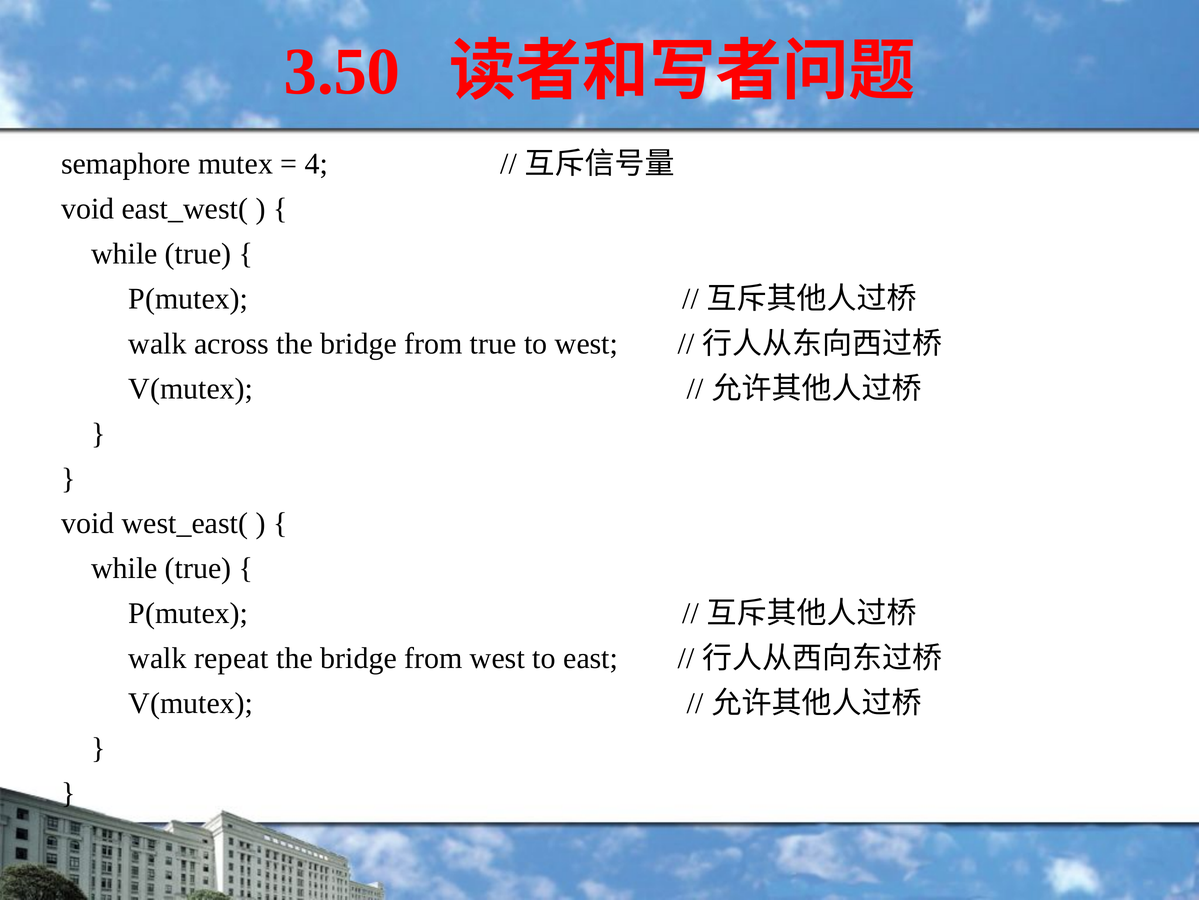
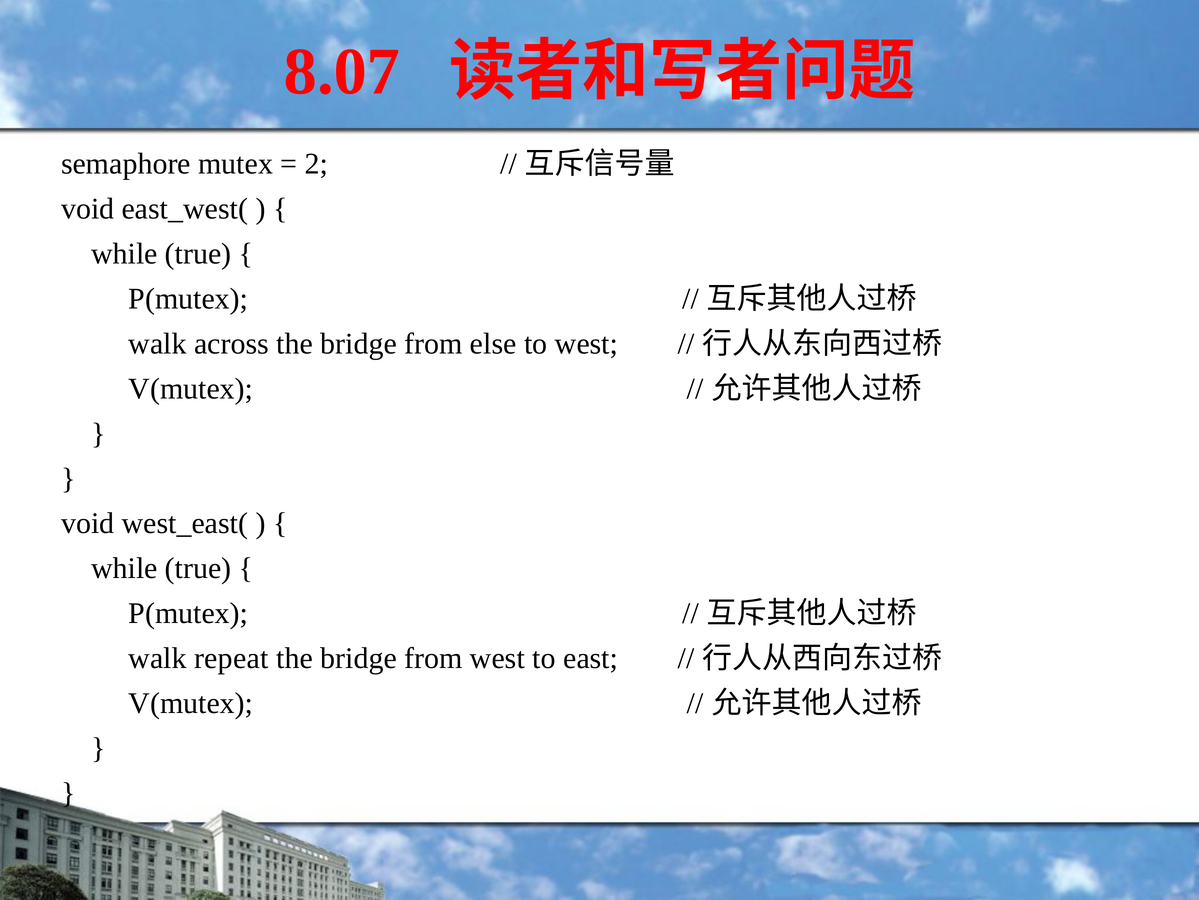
3.50: 3.50 -> 8.07 (342, 72)
4: 4 -> 2 (316, 164)
from true: true -> else (493, 343)
